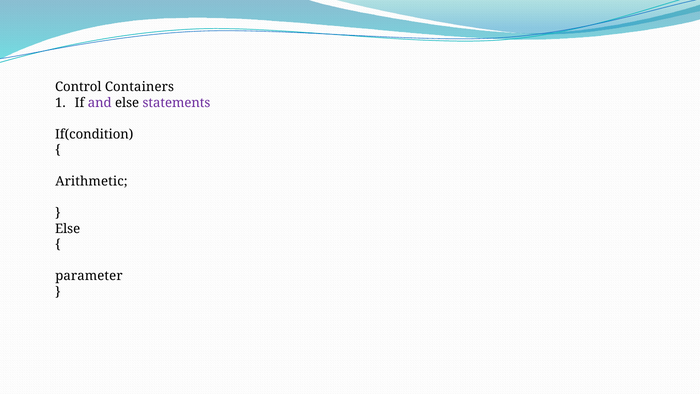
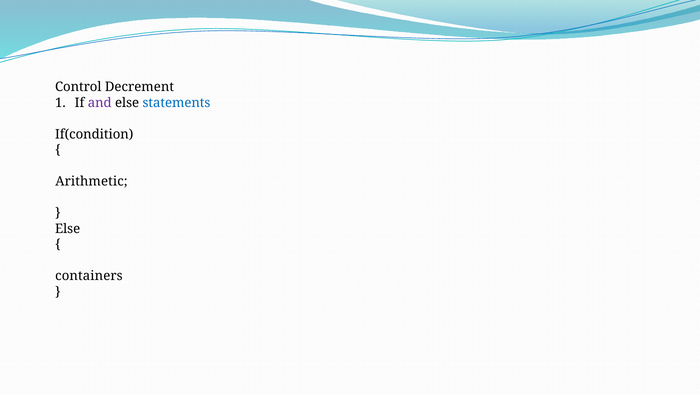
Containers: Containers -> Decrement (139, 87)
statements colour: purple -> blue (176, 103)
parameter: parameter -> containers (89, 276)
